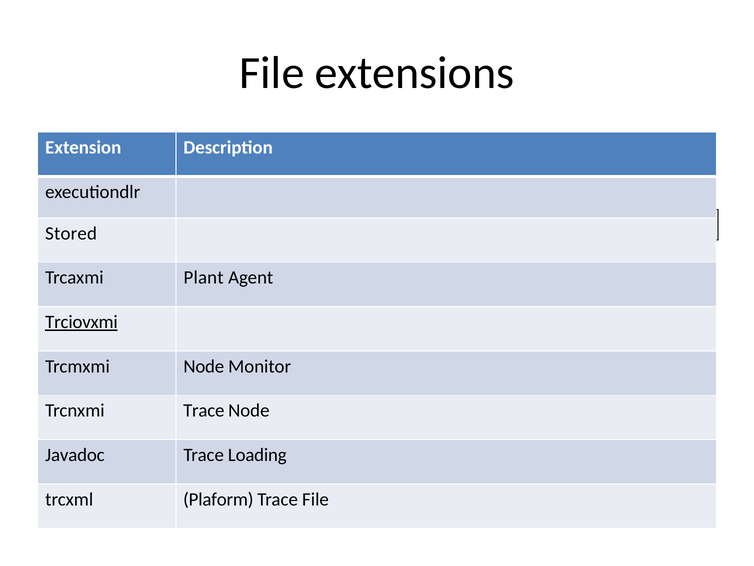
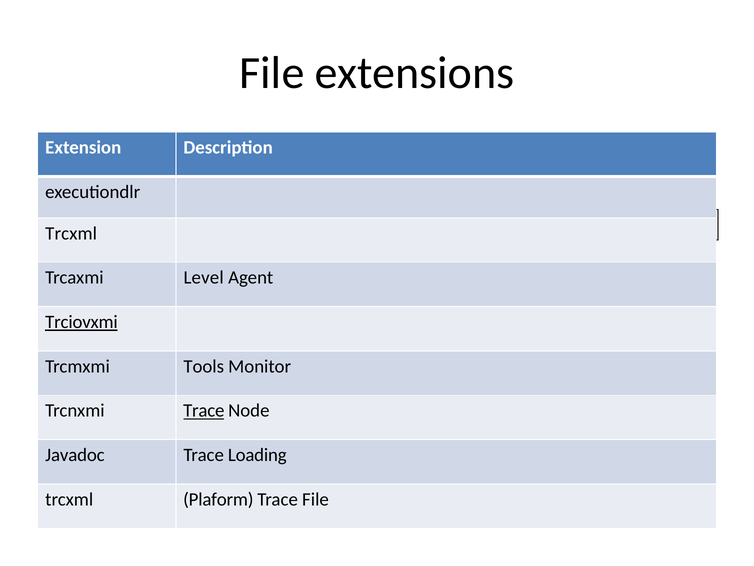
Stored: Stored -> Trcxml (71, 233)
Plant: Plant -> Level (204, 278)
Trcmxmi Node: Node -> Tools (204, 366)
Trace underline: none -> present (204, 410)
